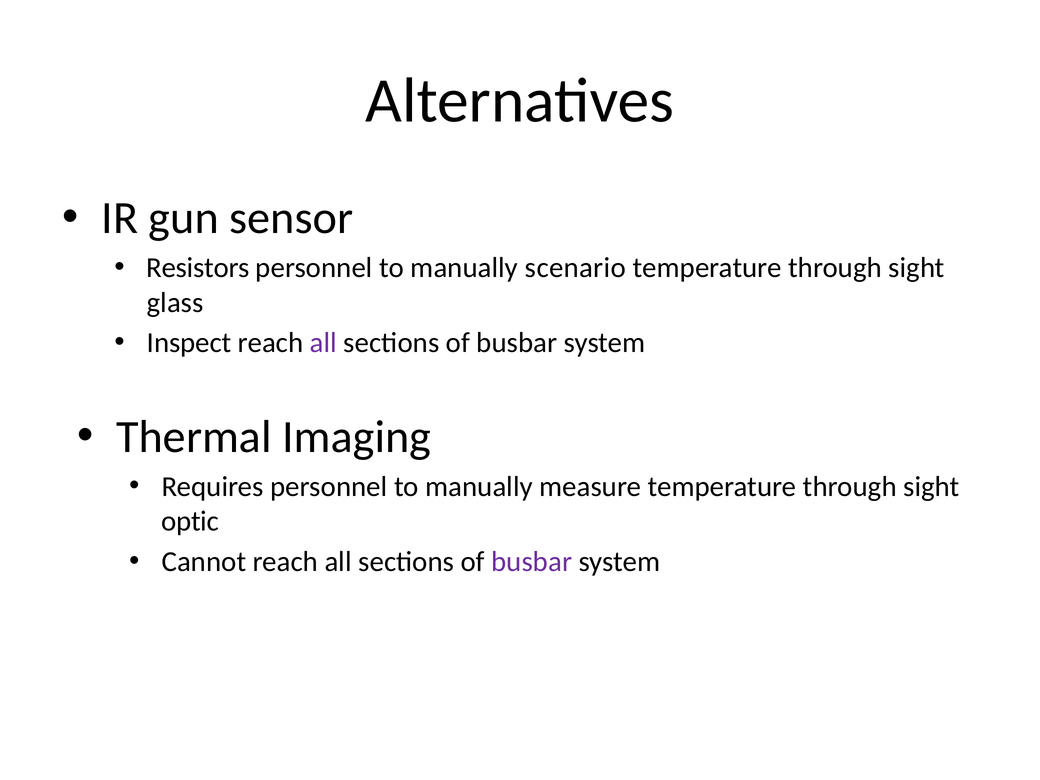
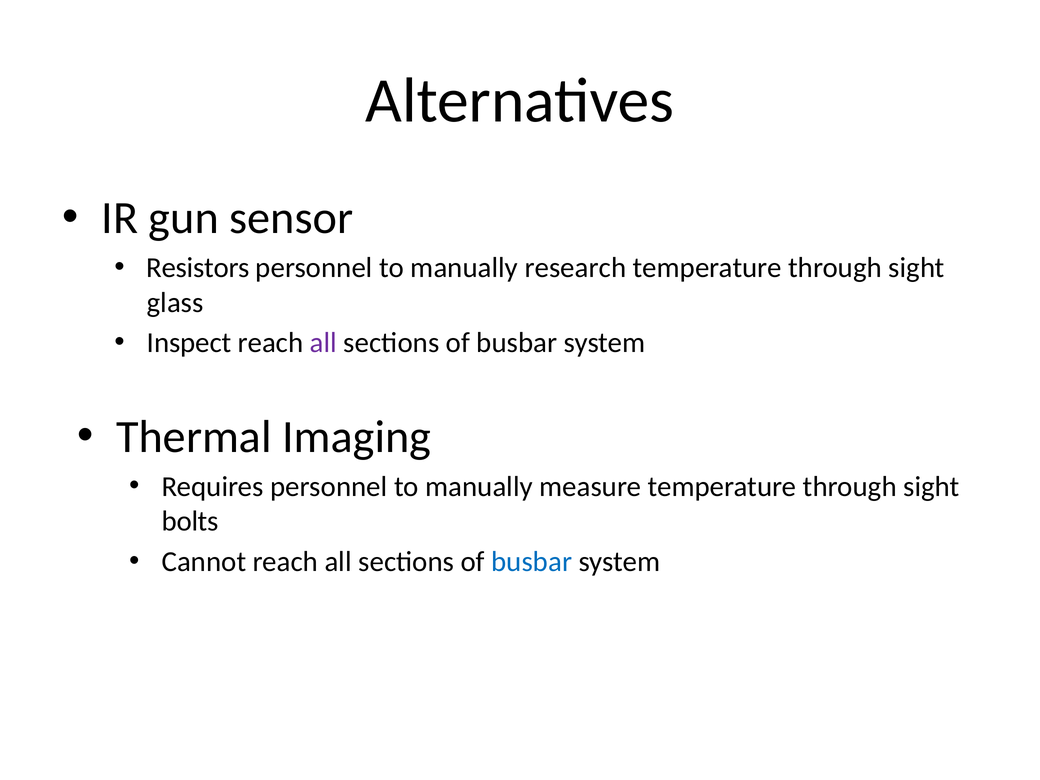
scenario: scenario -> research (575, 268)
optic: optic -> bolts (190, 521)
busbar colour: purple -> blue (532, 562)
